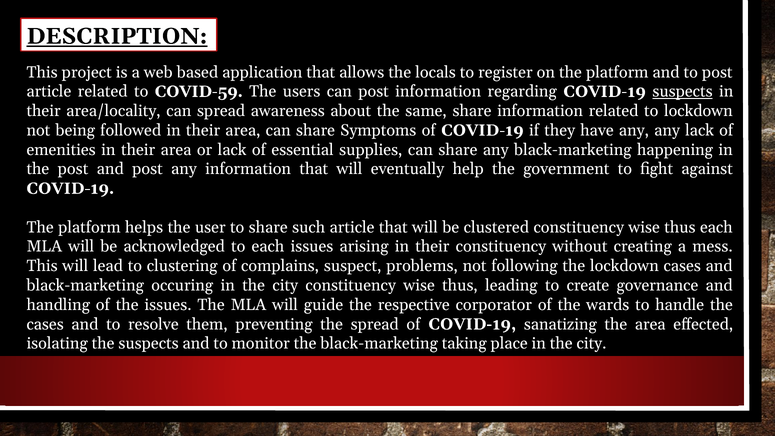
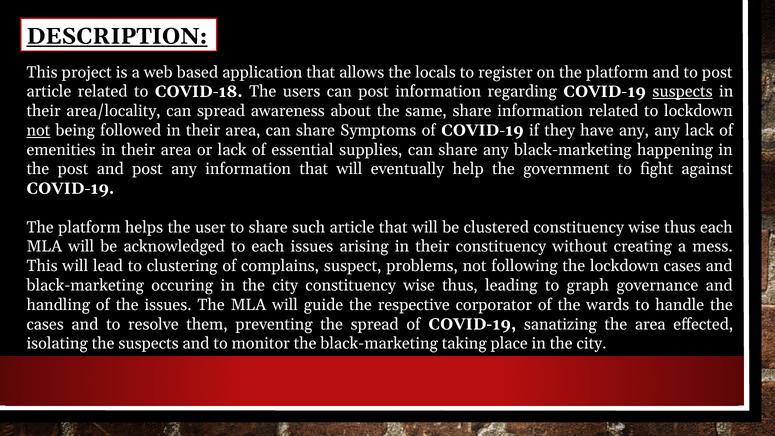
COVID-59: COVID-59 -> COVID-18 (199, 92)
not underline: none -> present (38, 130)
create: create -> graph (588, 285)
